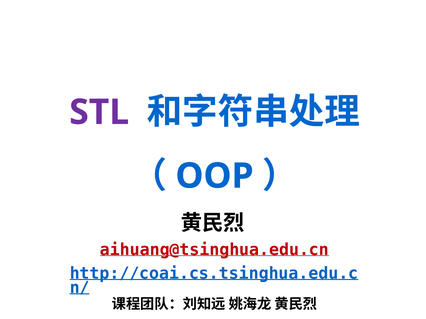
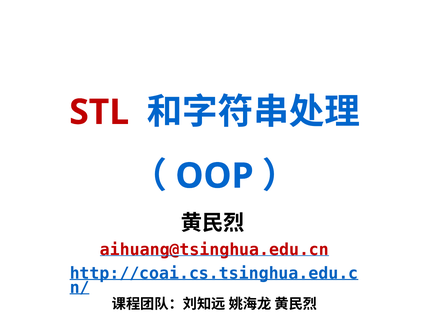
STL colour: purple -> red (99, 112)
